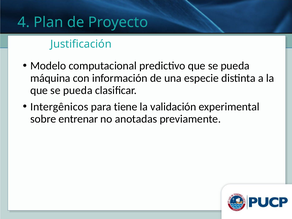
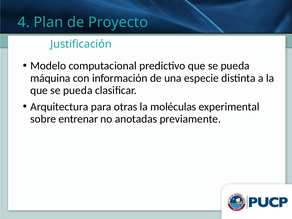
Intergênicos: Intergênicos -> Arquitectura (59, 107)
tiene: tiene -> otras (126, 107)
validación: validación -> moléculas (173, 107)
